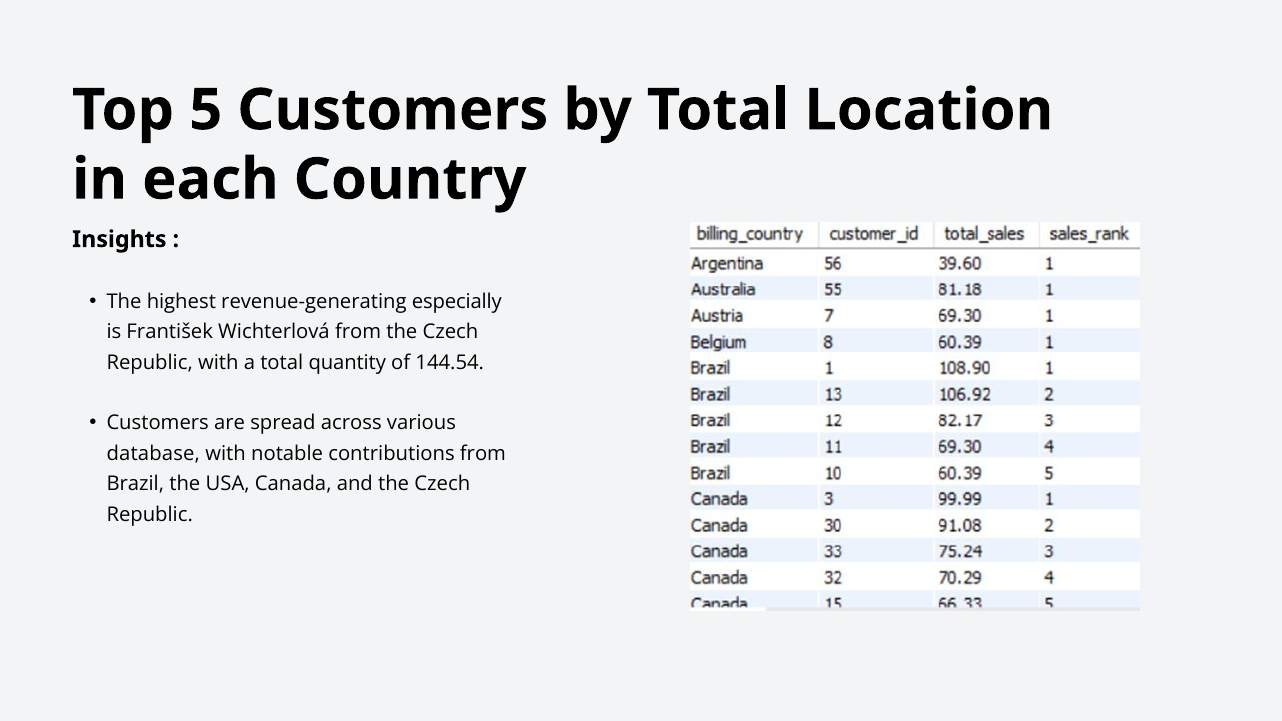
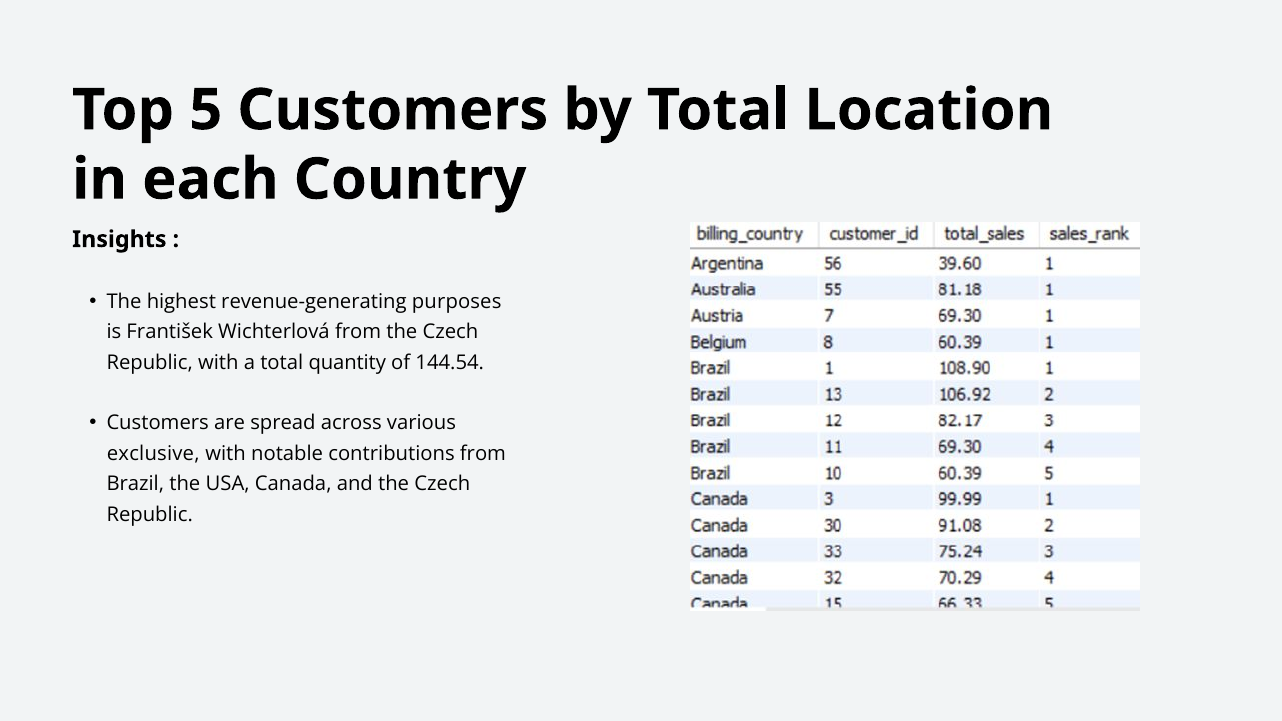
especially: especially -> purposes (457, 302)
database: database -> exclusive (153, 454)
